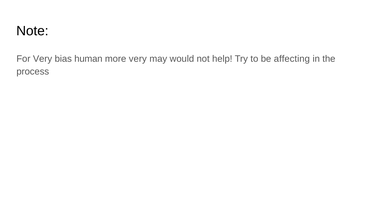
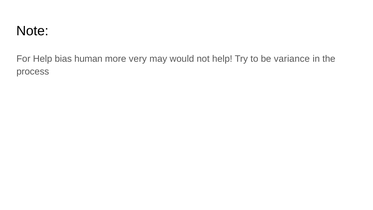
For Very: Very -> Help (43, 59)
affecting: affecting -> variance (292, 59)
